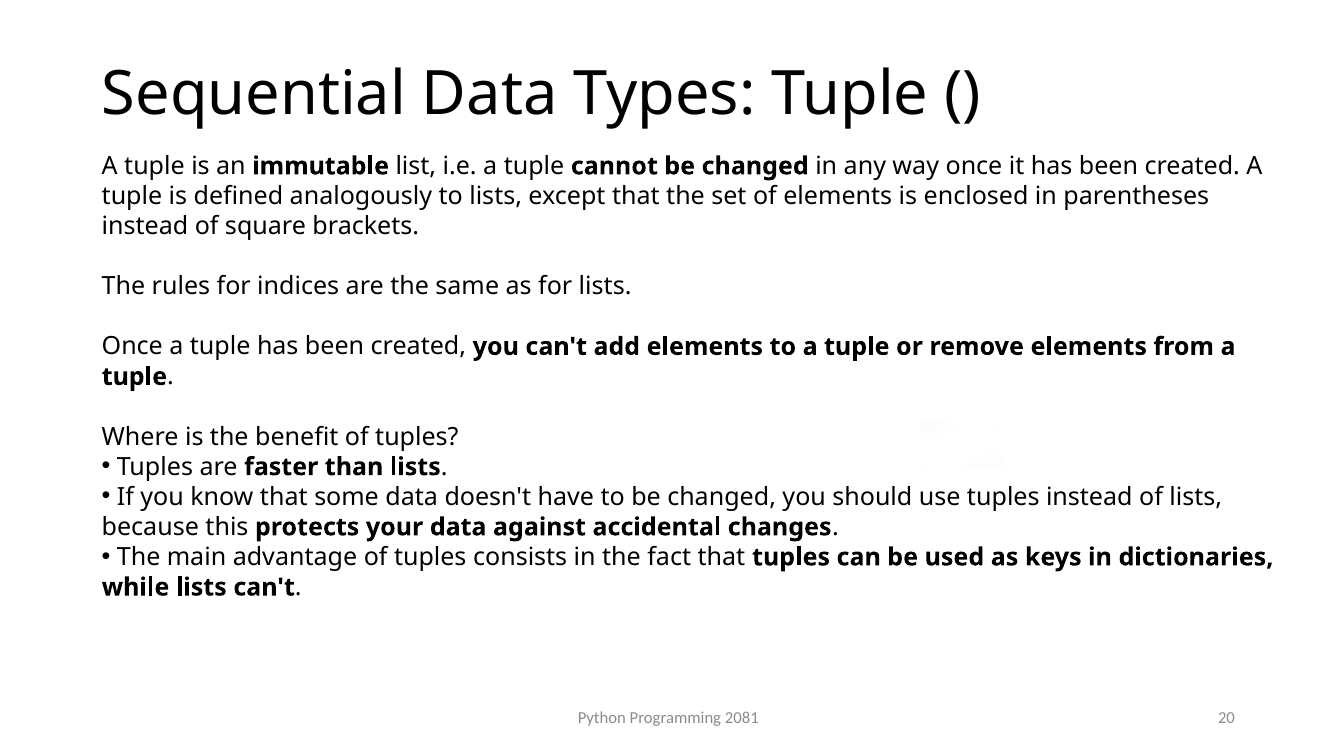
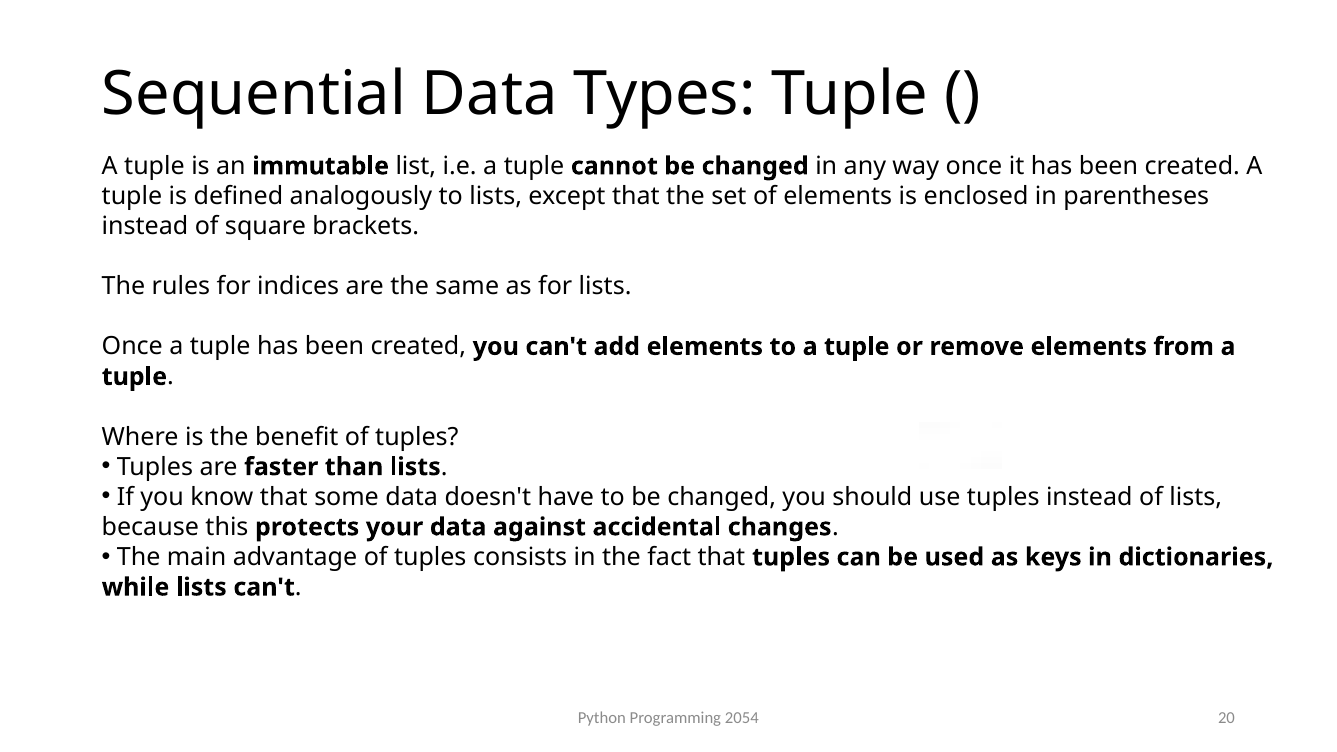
2081: 2081 -> 2054 (742, 718)
